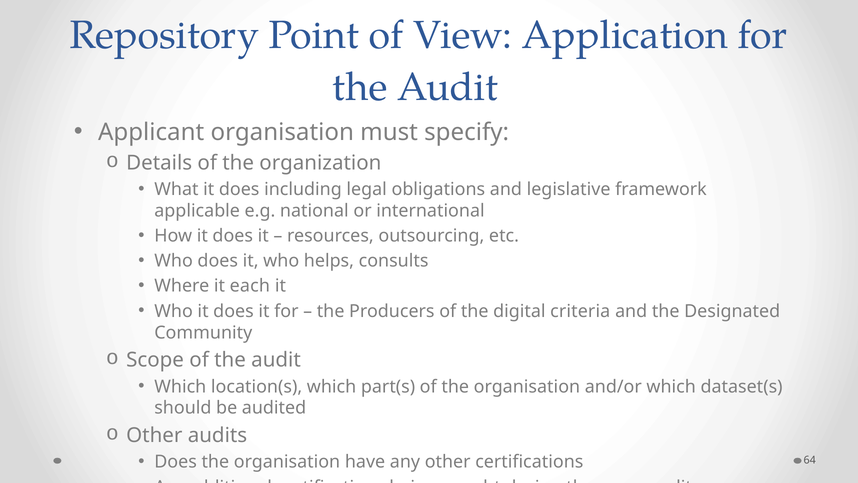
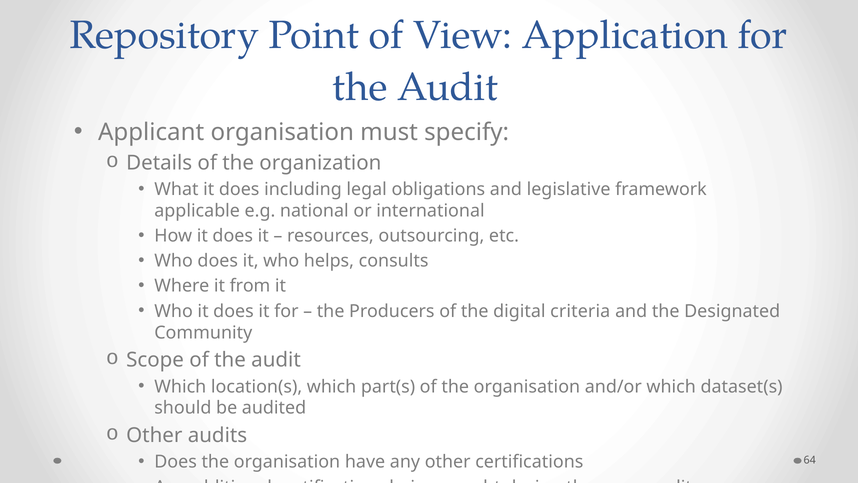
each: each -> from (250, 286)
